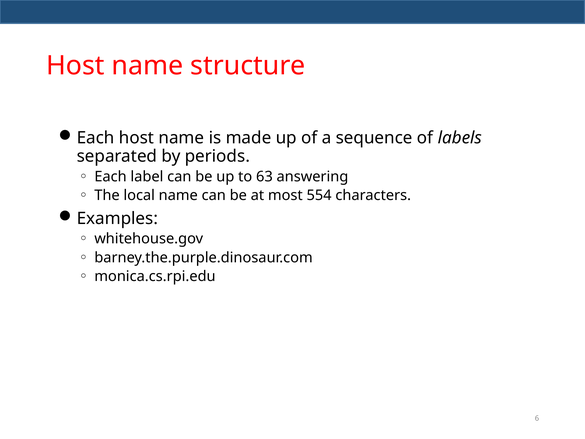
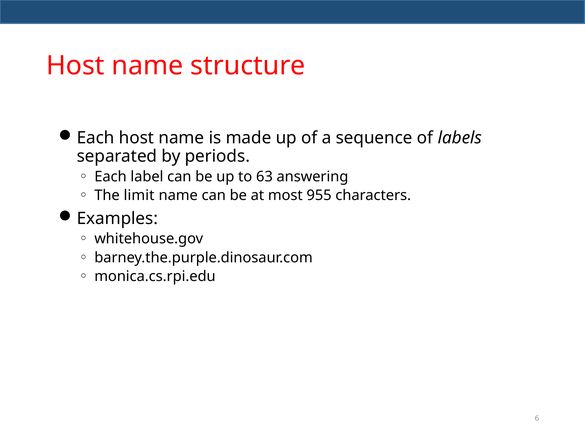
local: local -> limit (139, 195)
554: 554 -> 955 (319, 195)
